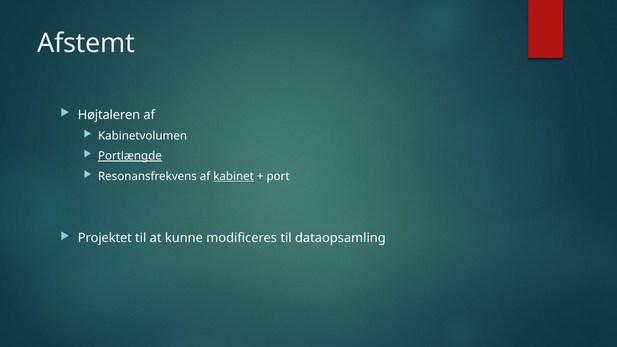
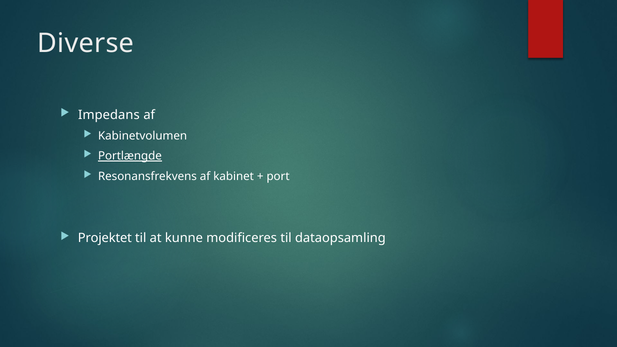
Afstemt: Afstemt -> Diverse (86, 43)
Højtaleren: Højtaleren -> Impedans (109, 115)
kabinet underline: present -> none (234, 176)
